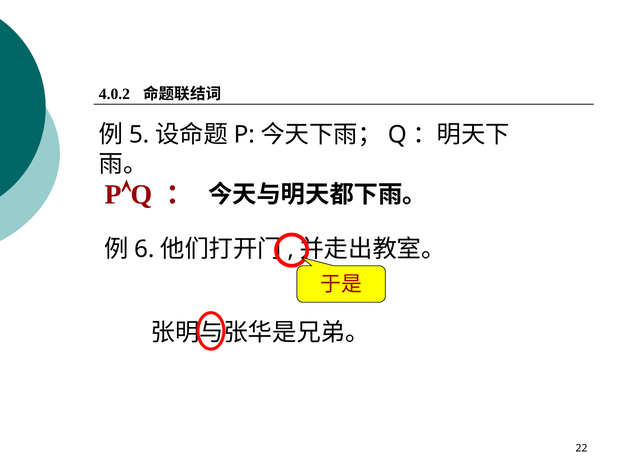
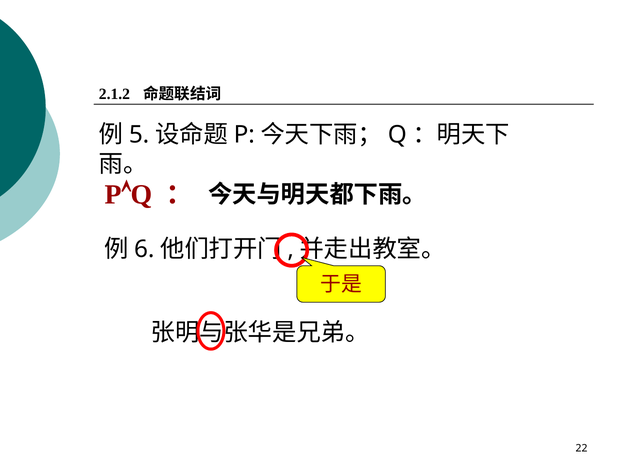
4.0.2: 4.0.2 -> 2.1.2 (114, 94)
